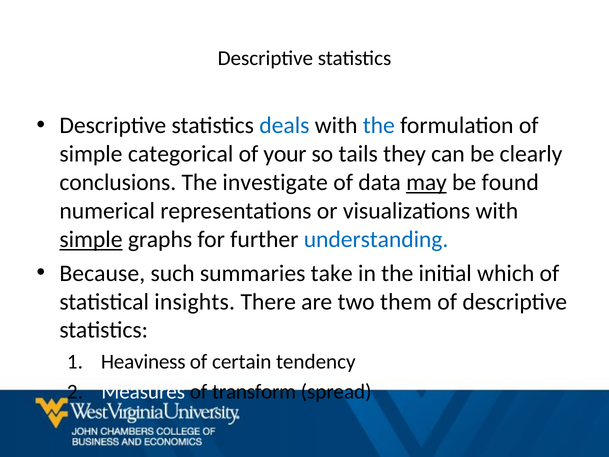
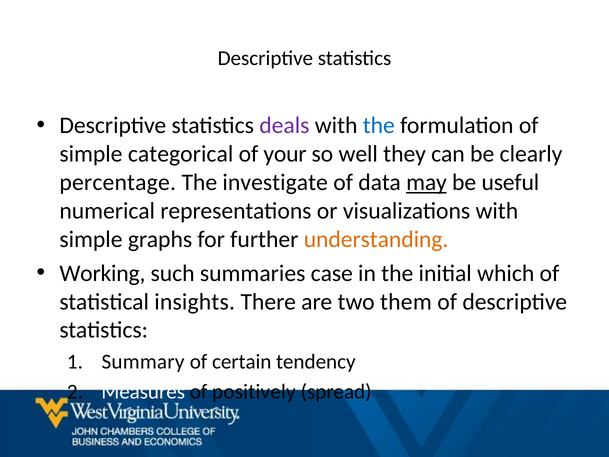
deals colour: blue -> purple (284, 125)
tails: tails -> well (358, 154)
conclusions: conclusions -> percentage (118, 182)
found: found -> useful (510, 182)
simple underline: present -> none (91, 239)
understanding colour: blue -> orange (376, 239)
Because: Because -> Working (102, 273)
take: take -> case (332, 273)
Heaviness: Heaviness -> Summary (143, 361)
transform: transform -> positively (254, 392)
